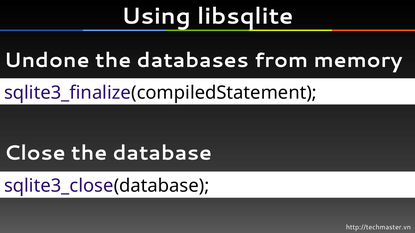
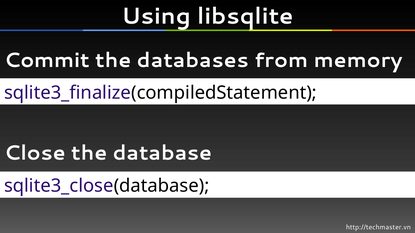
Undone: Undone -> Commit (47, 60)
